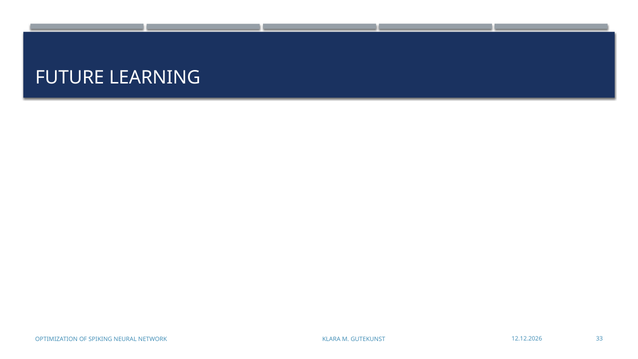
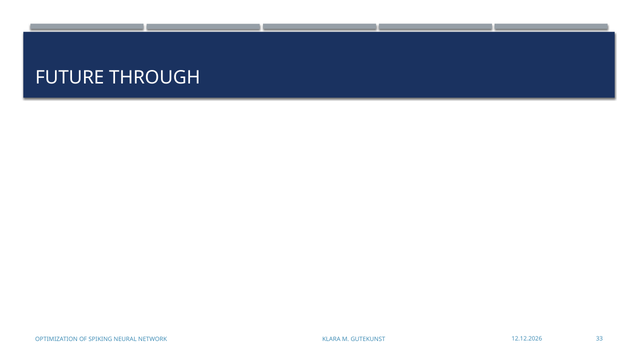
LEARNING: LEARNING -> THROUGH (155, 78)
